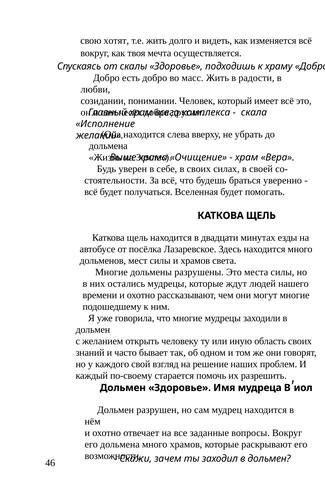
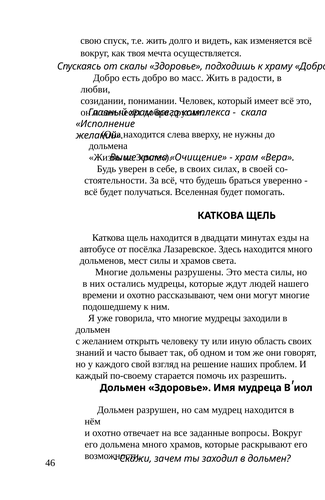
хотят: хотят -> спуск (116, 41)
убрать: убрать -> нужны (249, 134)
